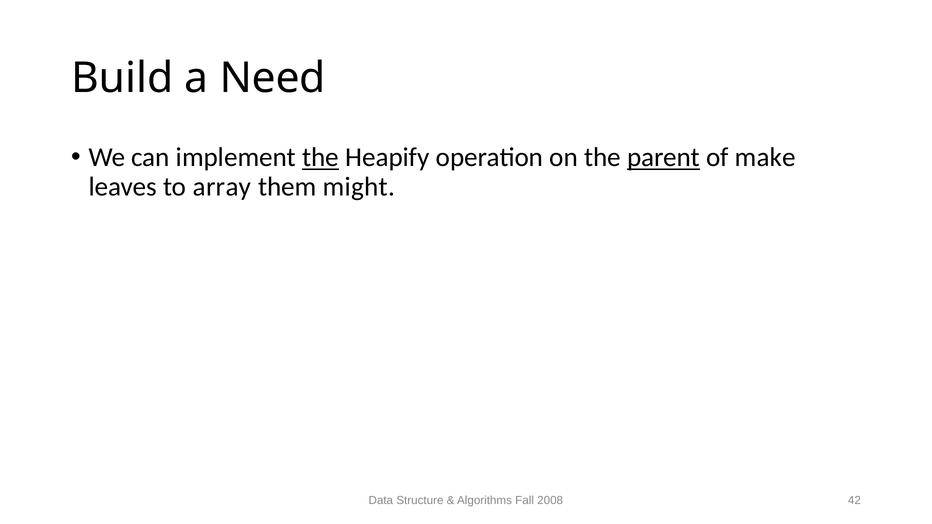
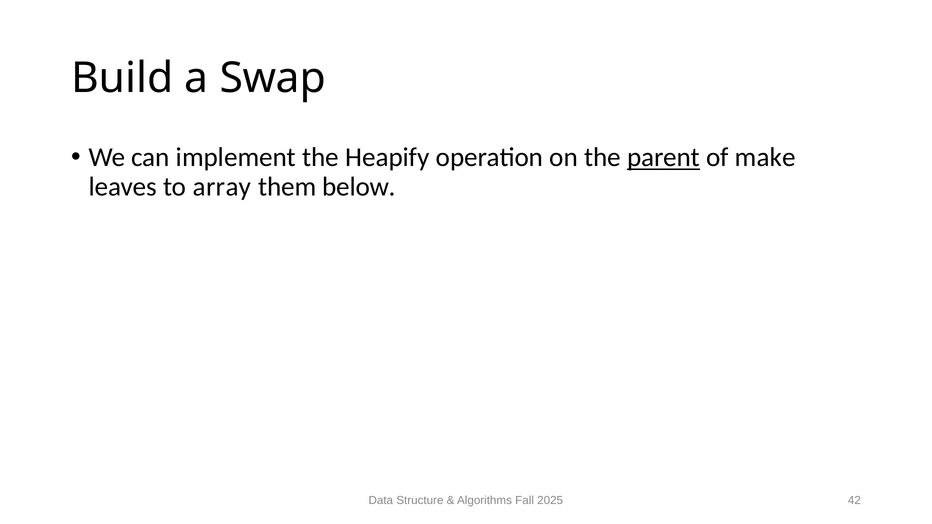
Need: Need -> Swap (273, 78)
the underline: present -> none (321, 158)
might: might -> below (359, 187)
2008: 2008 -> 2025 (550, 501)
